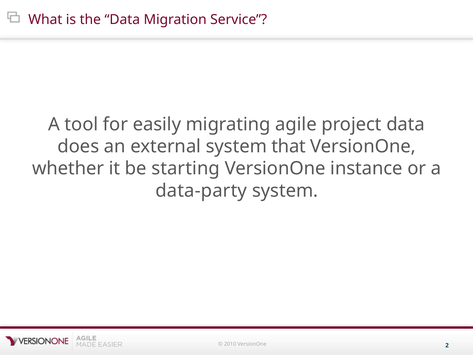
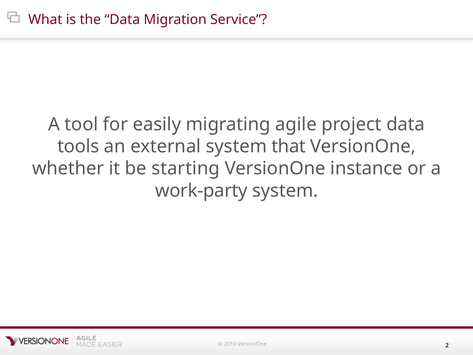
does: does -> tools (78, 146)
data-party: data-party -> work-party (201, 191)
